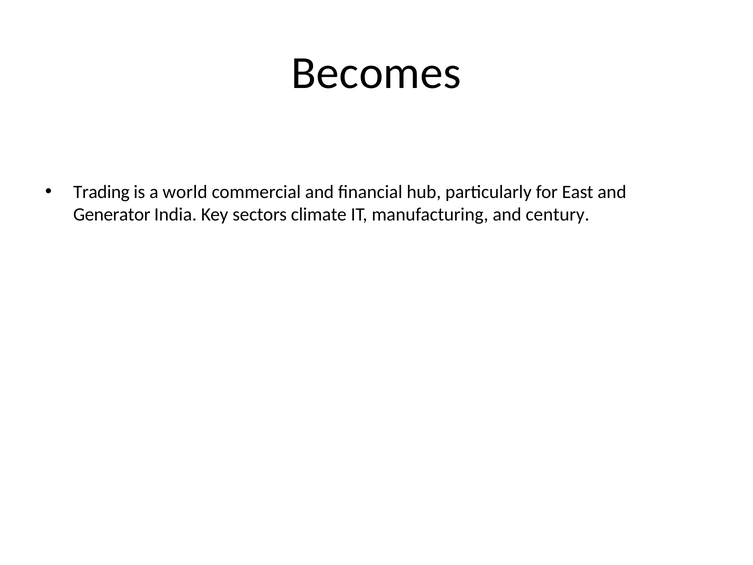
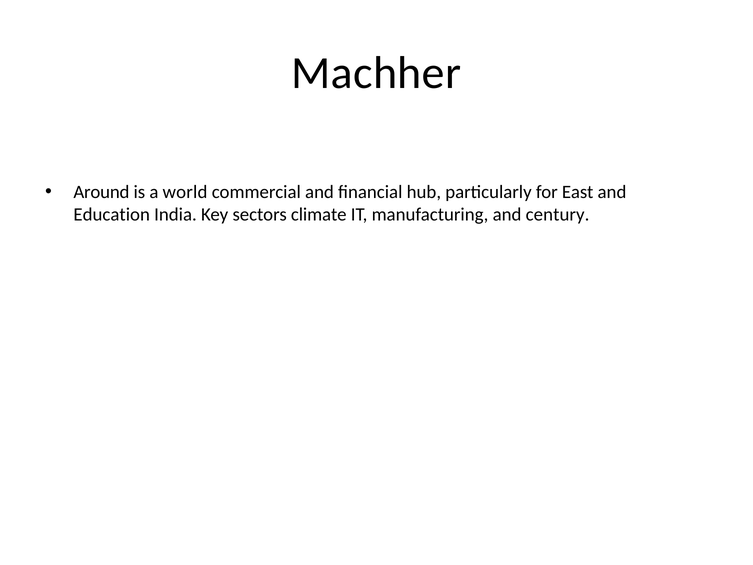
Becomes: Becomes -> Machher (376, 73)
Trading: Trading -> Around (101, 192)
Generator: Generator -> Education (112, 215)
